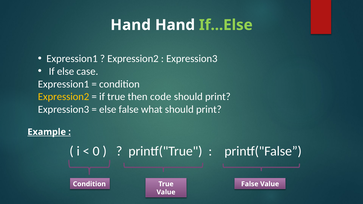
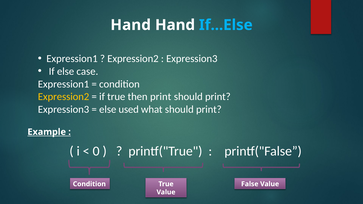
If...Else colour: light green -> light blue (226, 25)
then code: code -> print (161, 97)
else false: false -> used (129, 110)
